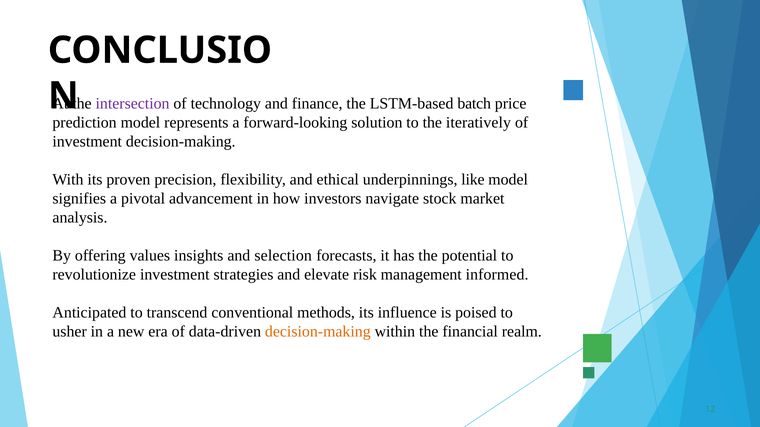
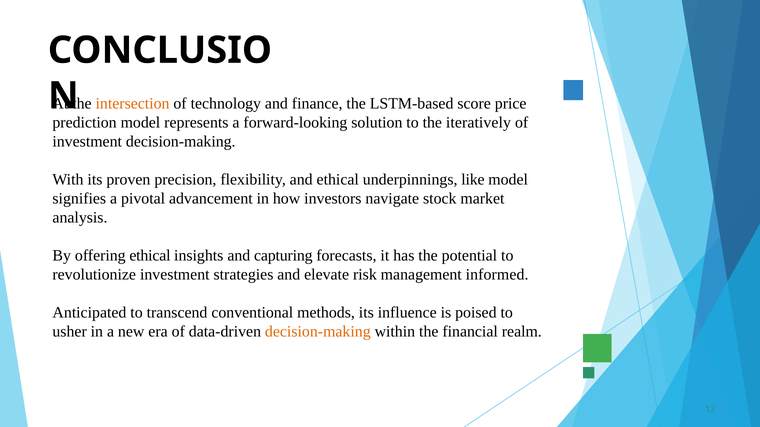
intersection colour: purple -> orange (133, 104)
batch: batch -> score (474, 104)
offering values: values -> ethical (150, 256)
selection: selection -> capturing (283, 256)
